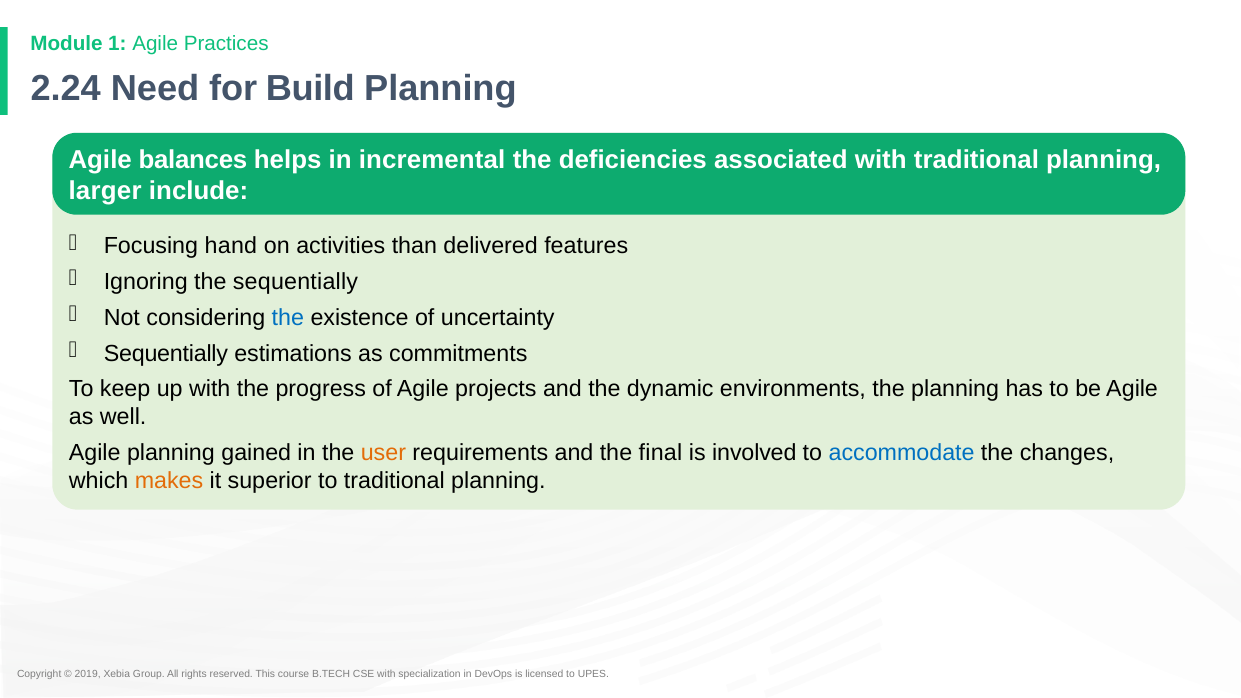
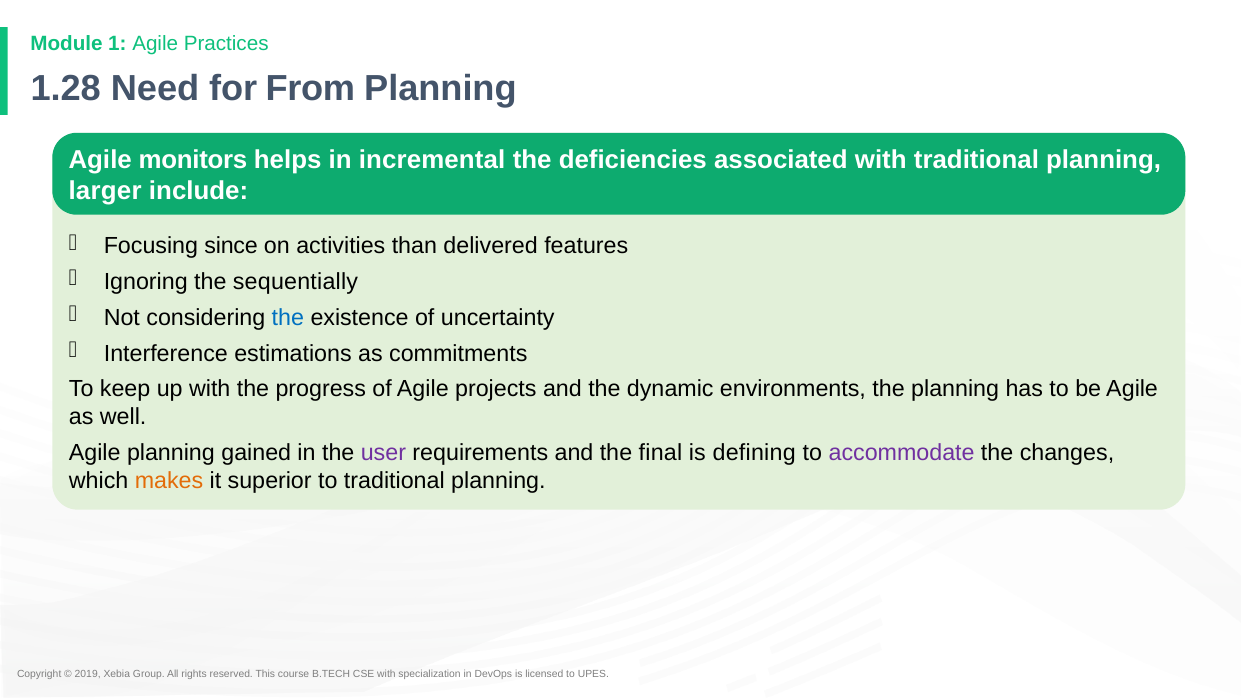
2.24: 2.24 -> 1.28 (66, 88)
Build: Build -> From (310, 88)
balances: balances -> monitors (193, 160)
hand: hand -> since (231, 246)
Sequentially: Sequentially -> Interference (166, 353)
user colour: orange -> purple (383, 453)
involved: involved -> defining (754, 453)
accommodate colour: blue -> purple (902, 453)
